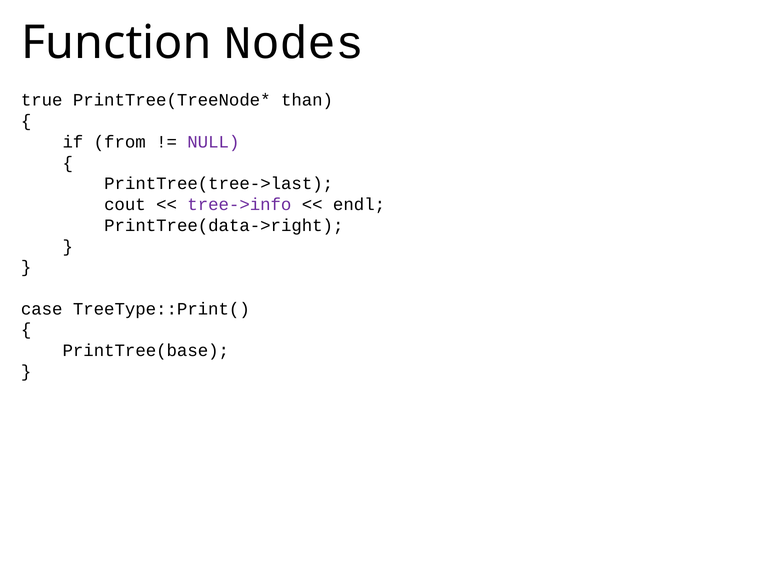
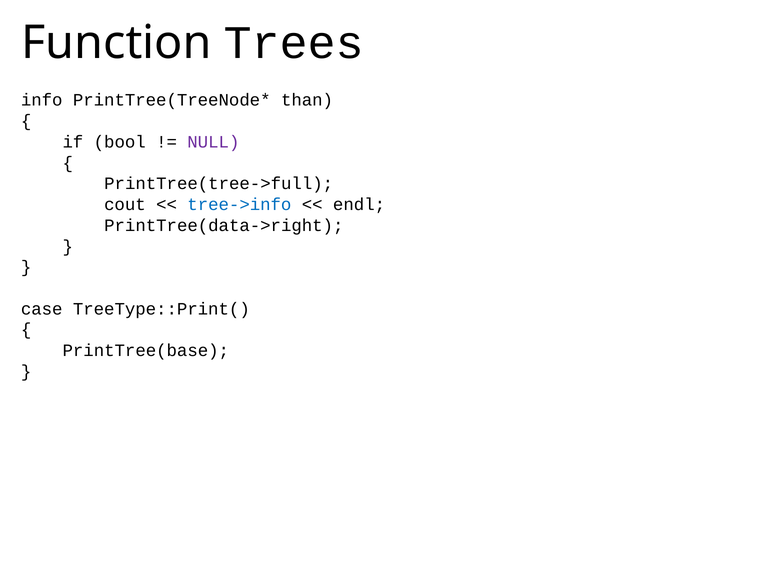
Nodes: Nodes -> Trees (294, 43)
true: true -> info (42, 100)
from: from -> bool (120, 142)
PrintTree(tree->last: PrintTree(tree->last -> PrintTree(tree->full (219, 184)
tree->info colour: purple -> blue (239, 205)
